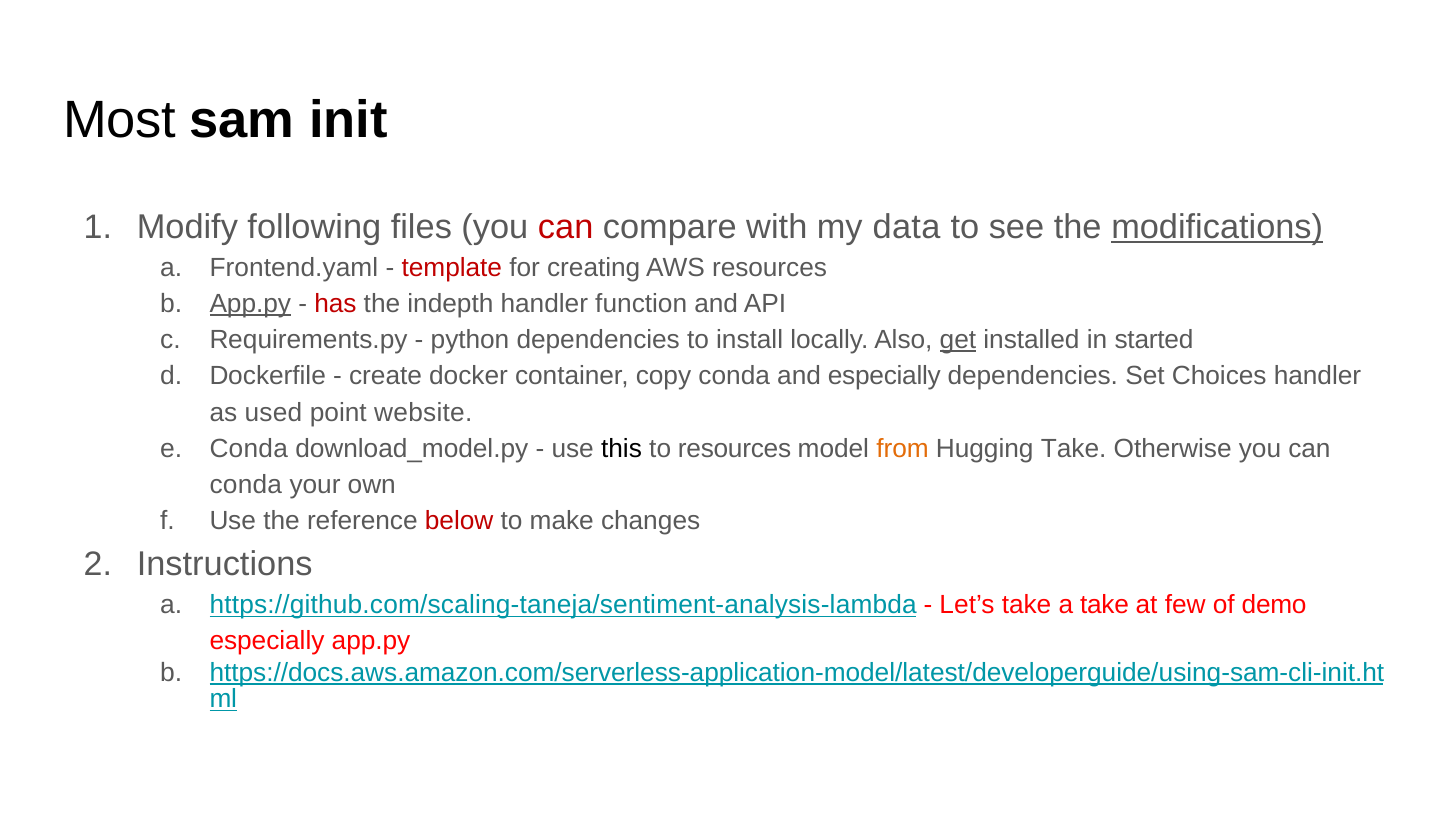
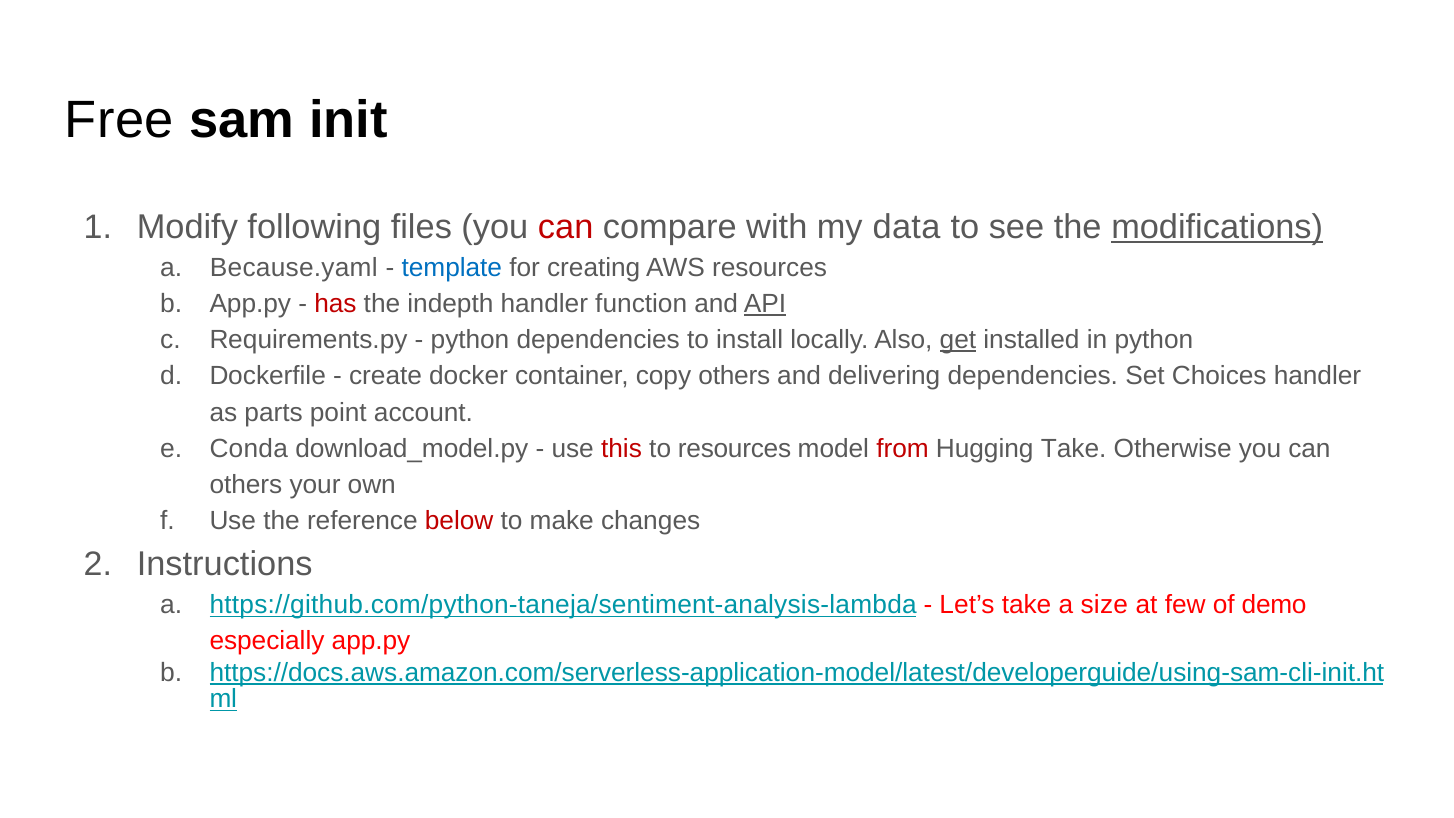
Most: Most -> Free (119, 120)
Frontend.yaml: Frontend.yaml -> Because.yaml (294, 267)
template colour: red -> blue (452, 267)
App.py underline: present -> none (250, 304)
API underline: none -> present (765, 304)
in started: started -> python (1154, 340)
copy conda: conda -> others (734, 376)
and especially: especially -> delivering (884, 376)
used: used -> parts (274, 412)
website: website -> account (423, 412)
this colour: black -> red (621, 449)
from colour: orange -> red (903, 449)
conda: conda -> others (246, 485)
https://github.com/scaling-taneja/sentiment-analysis-lambda: https://github.com/scaling-taneja/sentiment-analysis-lambda -> https://github.com/python-taneja/sentiment-analysis-lambda (563, 605)
a take: take -> size (1104, 605)
